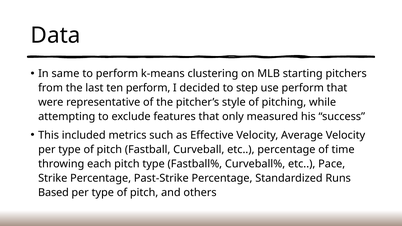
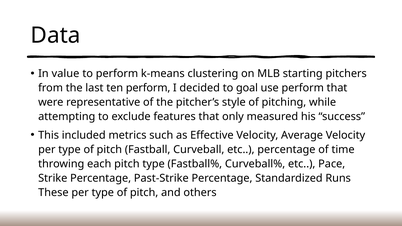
same: same -> value (65, 74)
step: step -> goal (247, 88)
Based: Based -> These (53, 193)
